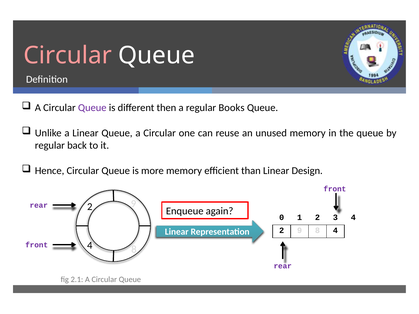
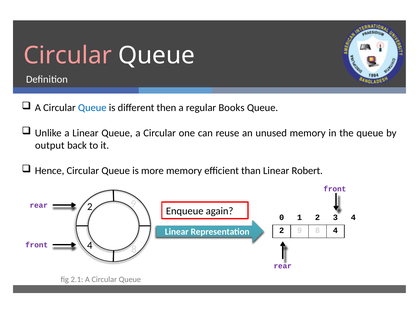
Queue colour: purple -> blue (92, 108)
regular: regular -> output (50, 146)
Design: Design -> Robert (307, 171)
